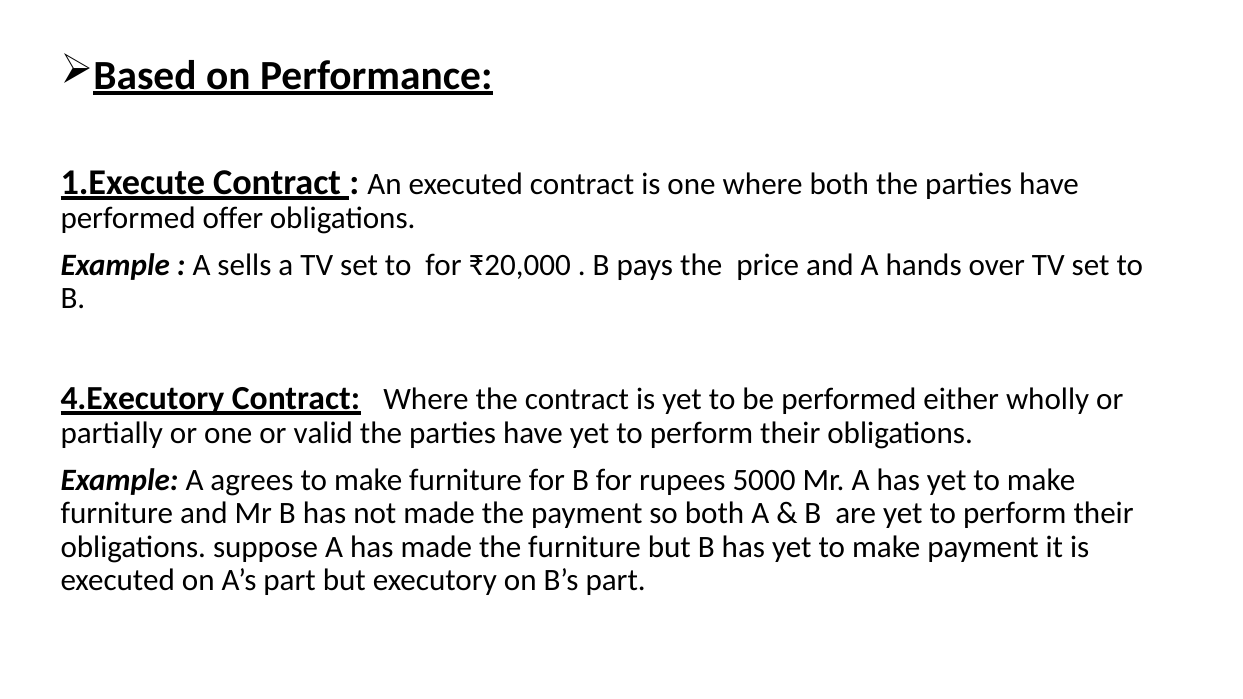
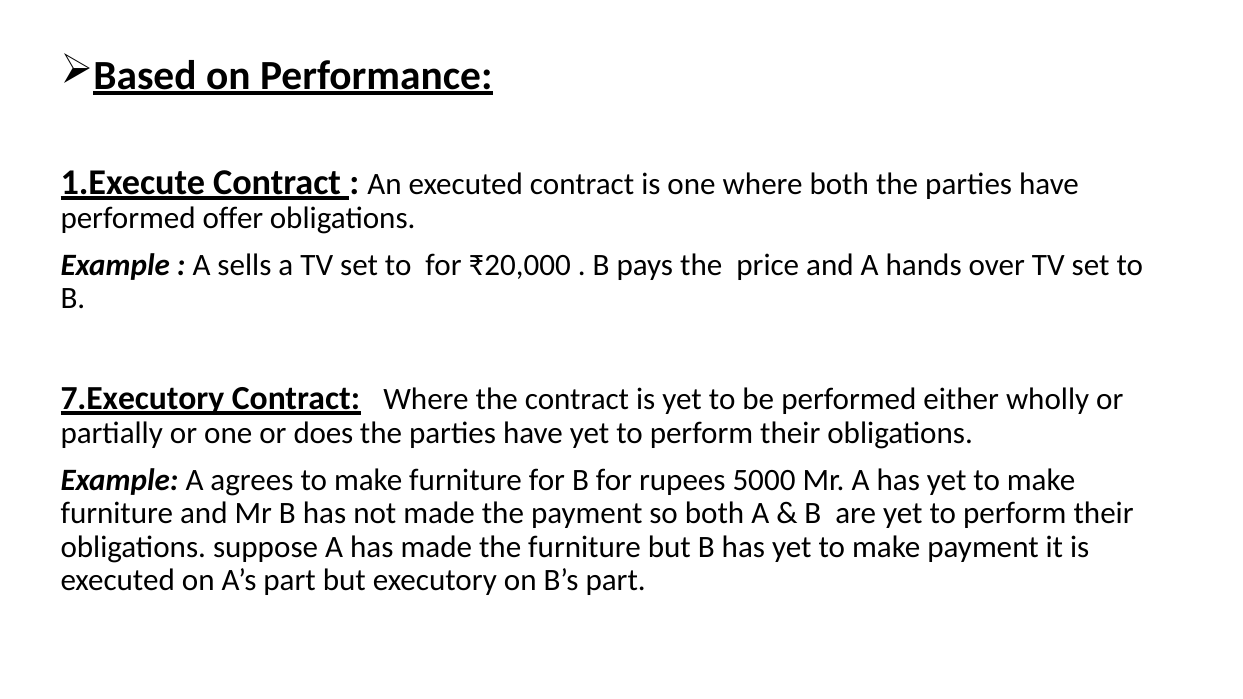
4.Executory: 4.Executory -> 7.Executory (142, 399)
valid: valid -> does (323, 434)
